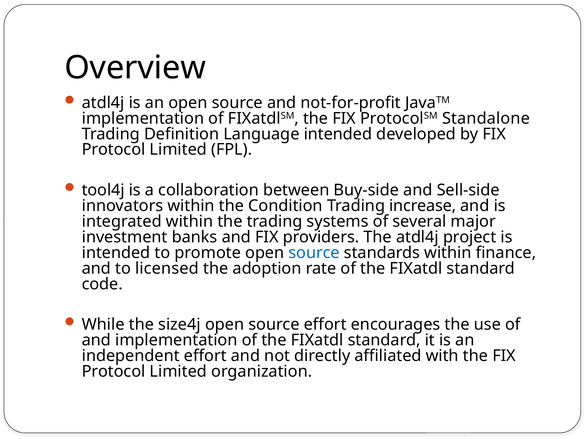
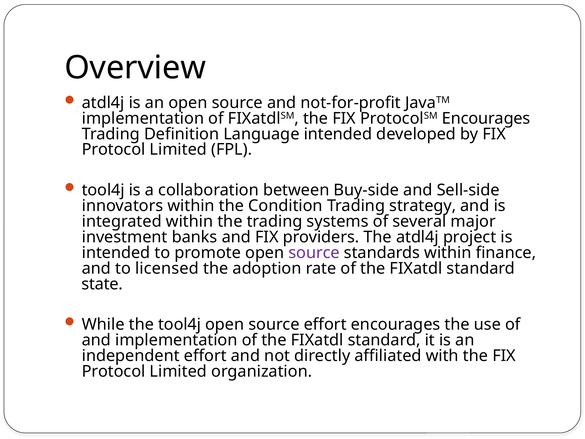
ProtocolSM Standalone: Standalone -> Encourages (486, 118)
increase: increase -> strategy (423, 206)
source colour: blue -> purple (314, 253)
code: code -> state (102, 284)
the size4j: size4j -> tool4j (180, 324)
